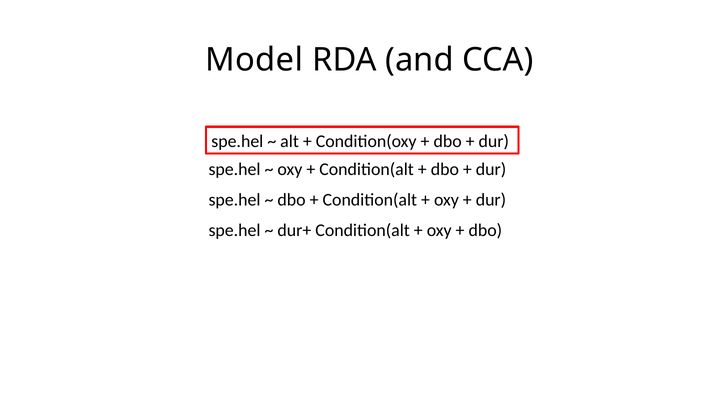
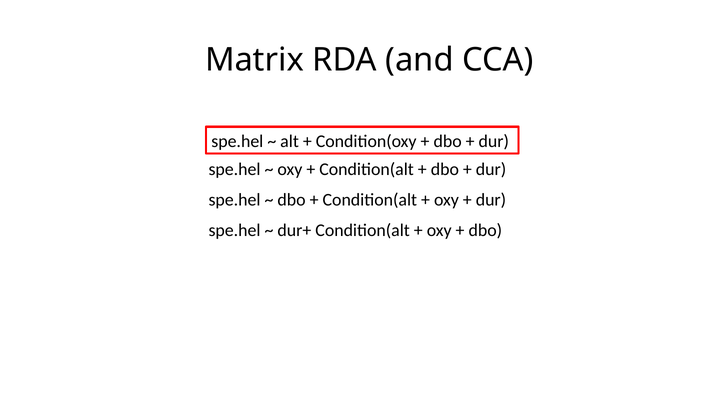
Model: Model -> Matrix (254, 60)
